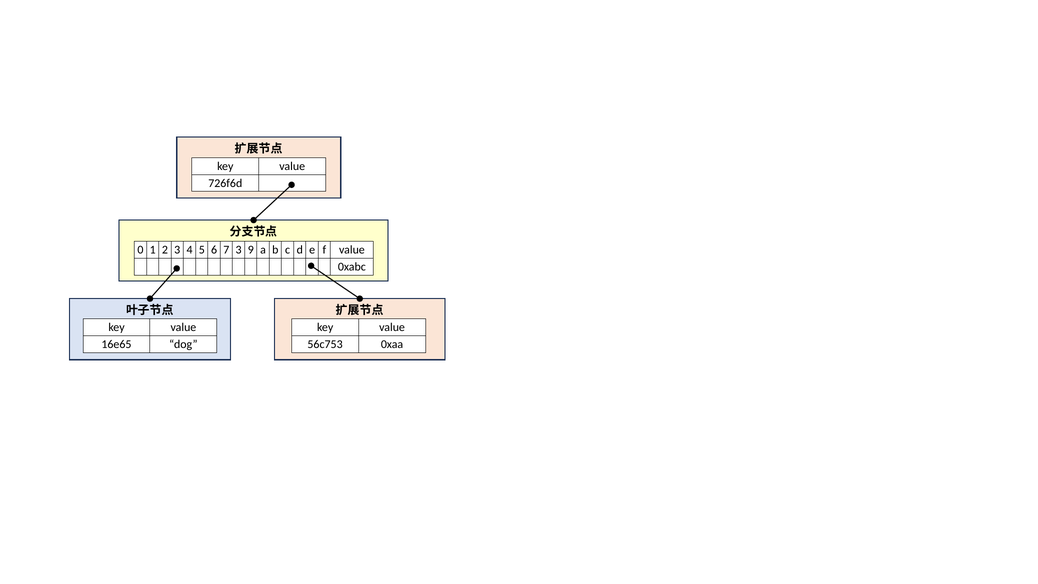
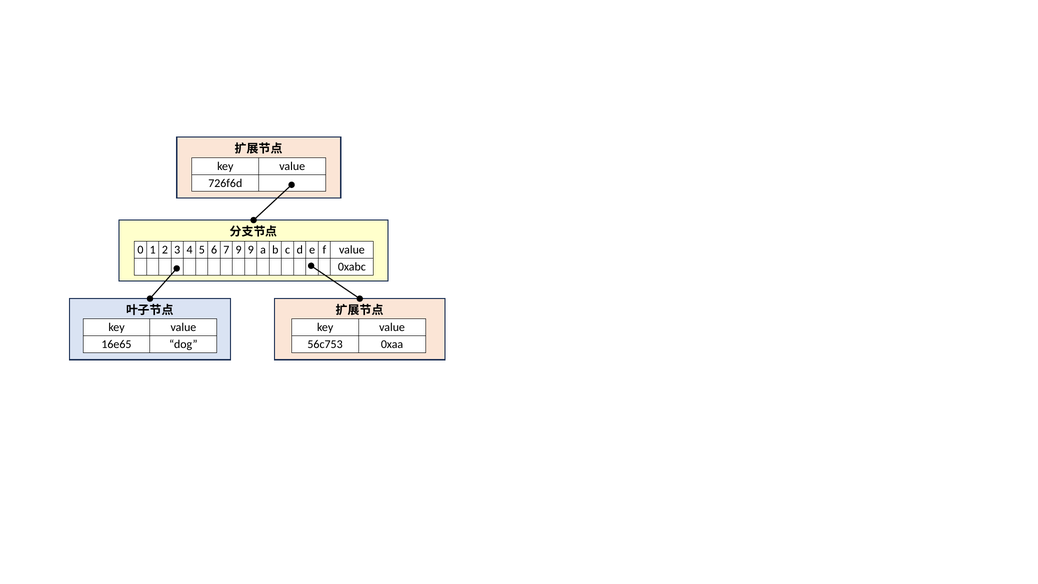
7 3: 3 -> 9 (239, 250)
